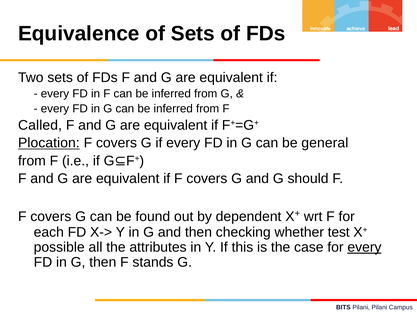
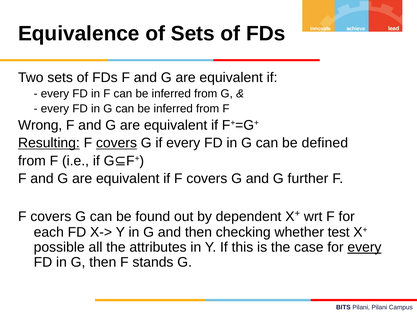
Called: Called -> Wrong (40, 125)
Plocation: Plocation -> Resulting (49, 143)
covers underline: none -> present (116, 143)
general: general -> defined (325, 143)
should: should -> further (308, 178)
